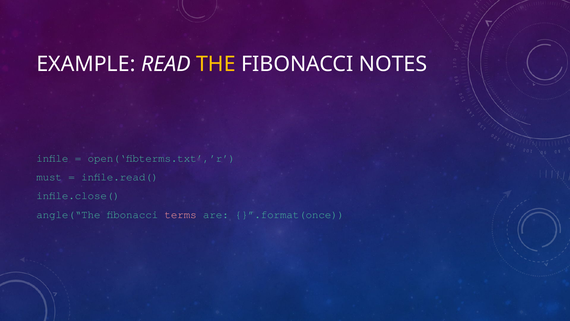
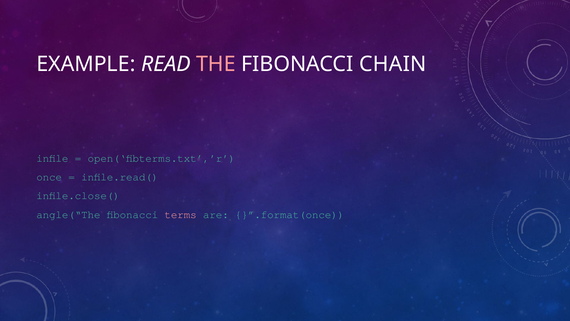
THE colour: yellow -> pink (216, 64)
NOTES: NOTES -> CHAIN (393, 64)
must: must -> once (49, 177)
